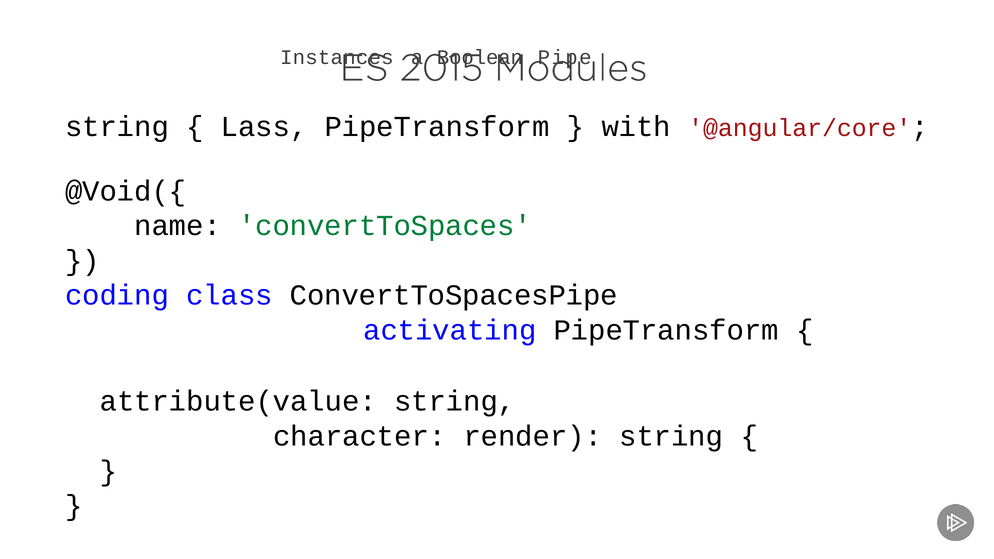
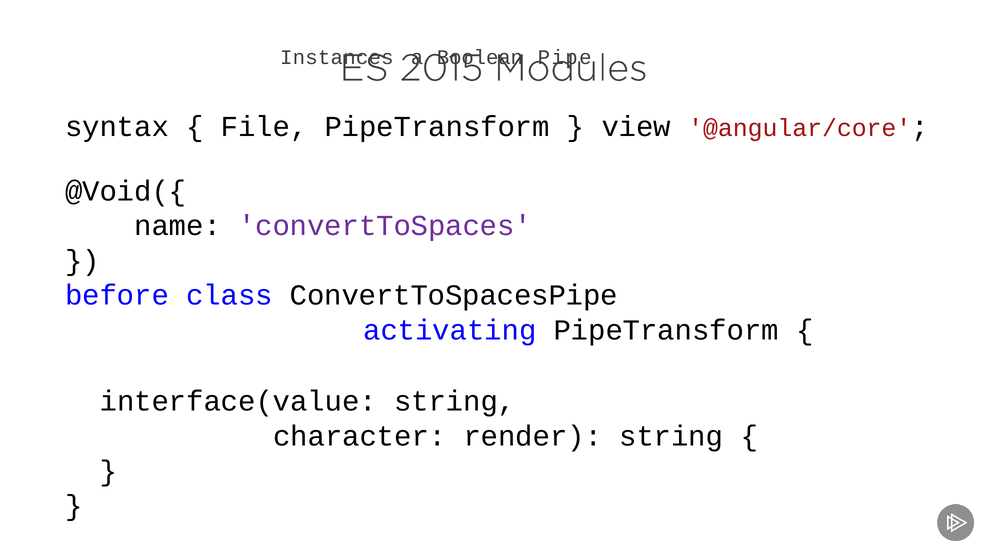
string: string -> syntax (117, 127)
Lass: Lass -> File (264, 127)
with: with -> view (636, 127)
convertToSpaces colour: green -> purple (385, 226)
coding: coding -> before (117, 295)
attribute(value: attribute(value -> interface(value (238, 401)
